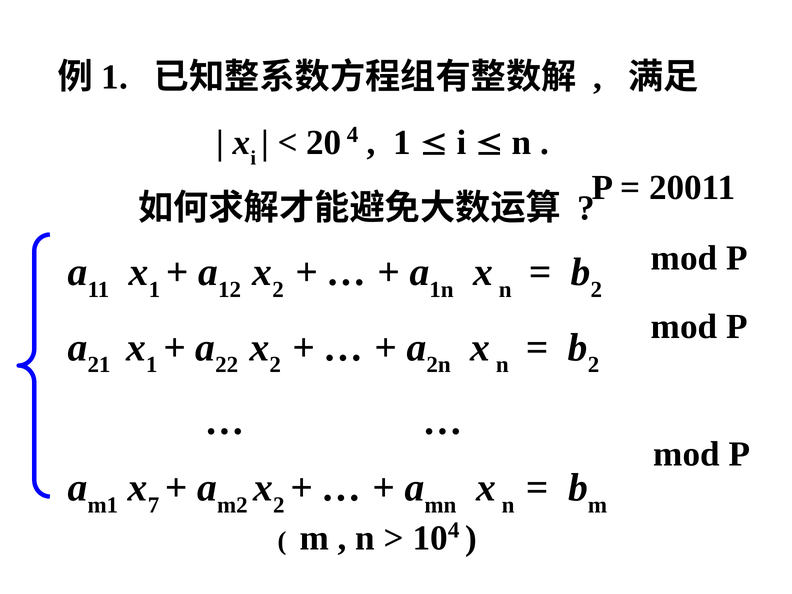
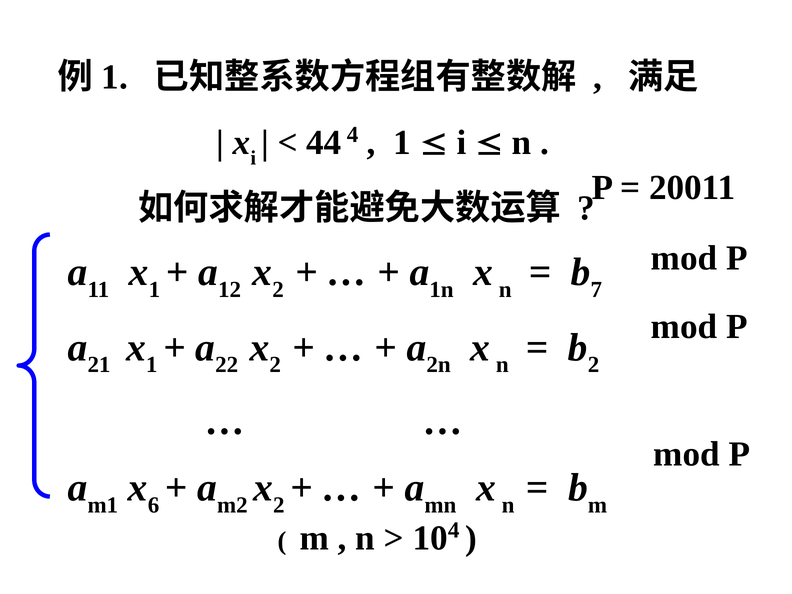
20: 20 -> 44 (324, 143)
2: 2 -> 7 (596, 290)
7: 7 -> 6 (154, 505)
